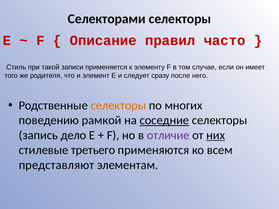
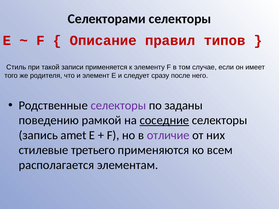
часто: часто -> типов (225, 41)
селекторы colour: orange -> purple (118, 106)
многих: многих -> заданы (184, 106)
дело: дело -> amet (73, 135)
них underline: present -> none (216, 135)
представляют: представляют -> располагается (56, 165)
